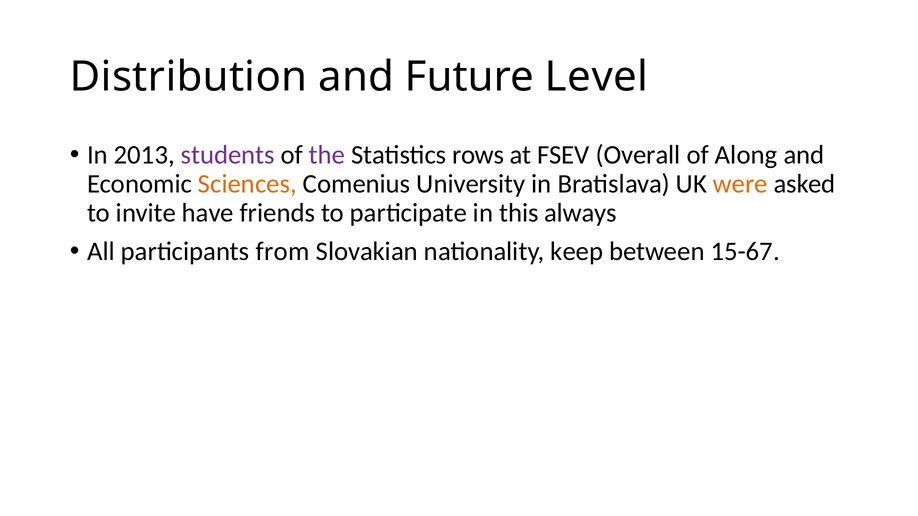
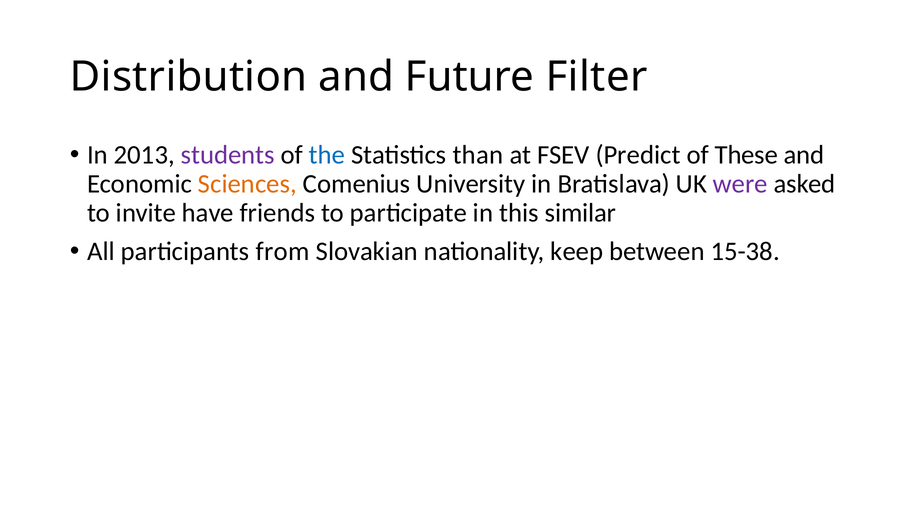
Level: Level -> Filter (597, 77)
the colour: purple -> blue (327, 155)
rows: rows -> than (478, 155)
Overall: Overall -> Predict (638, 155)
Along: Along -> These (746, 155)
were colour: orange -> purple (740, 184)
always: always -> similar (580, 213)
15-67: 15-67 -> 15-38 (745, 252)
